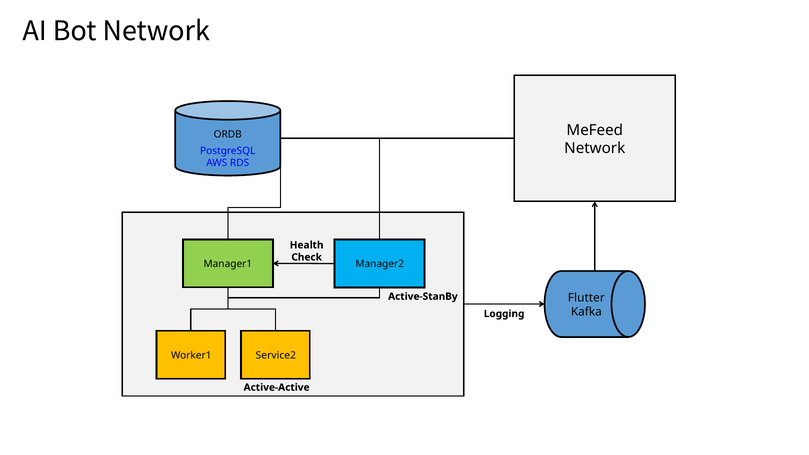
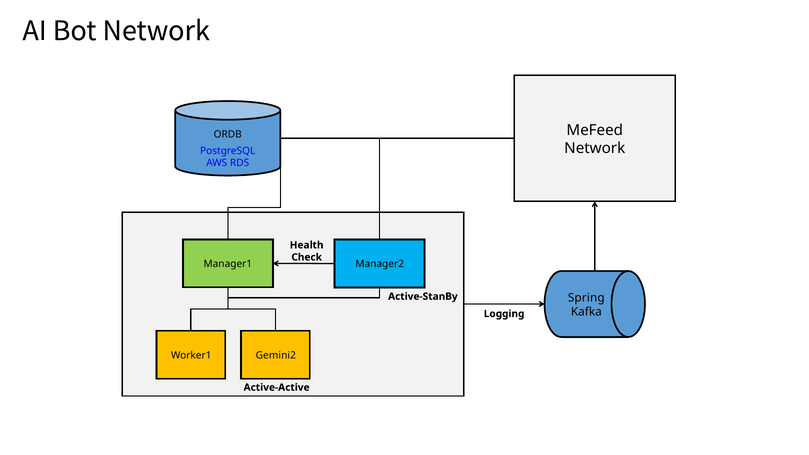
Flutter: Flutter -> Spring (586, 298)
Service2: Service2 -> Gemini2 (276, 356)
